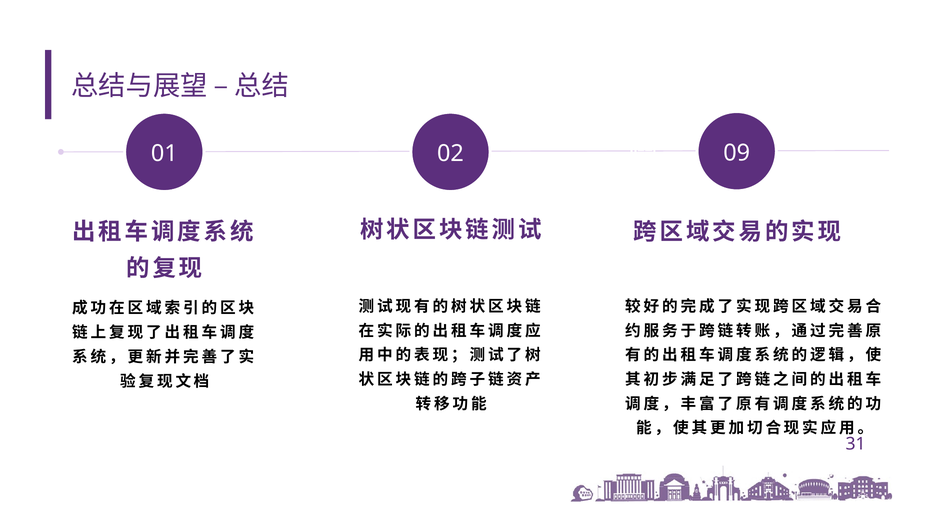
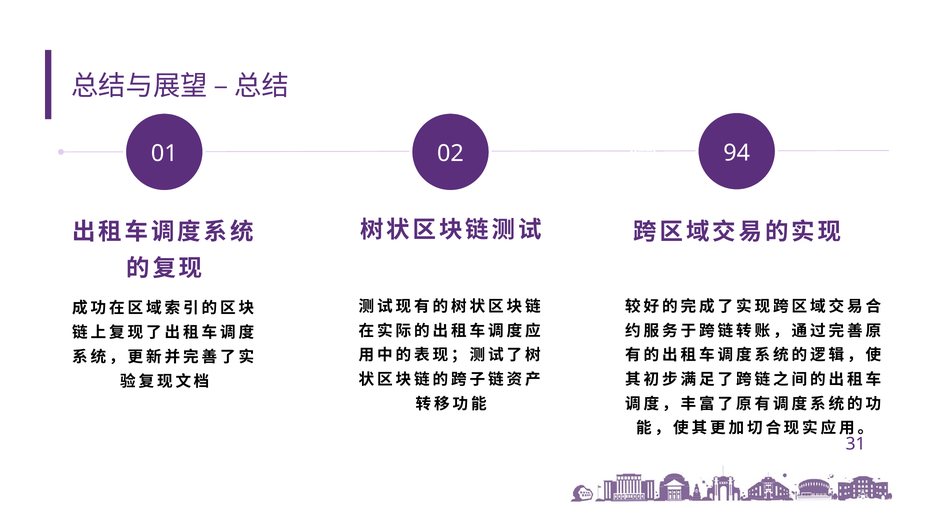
09: 09 -> 94 (737, 153)
